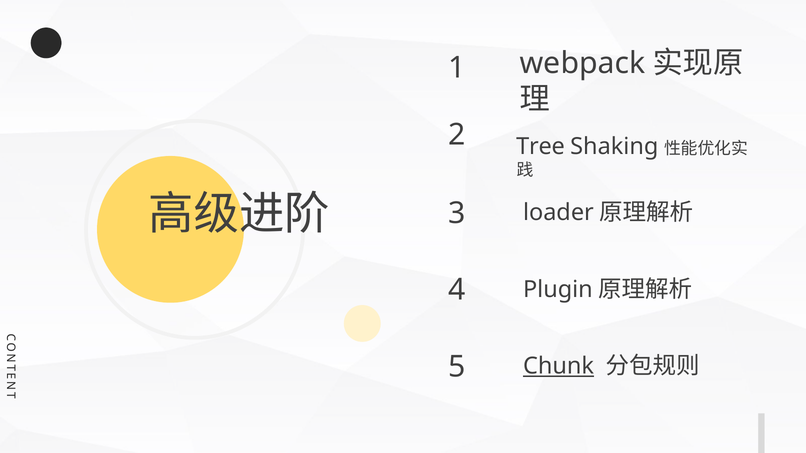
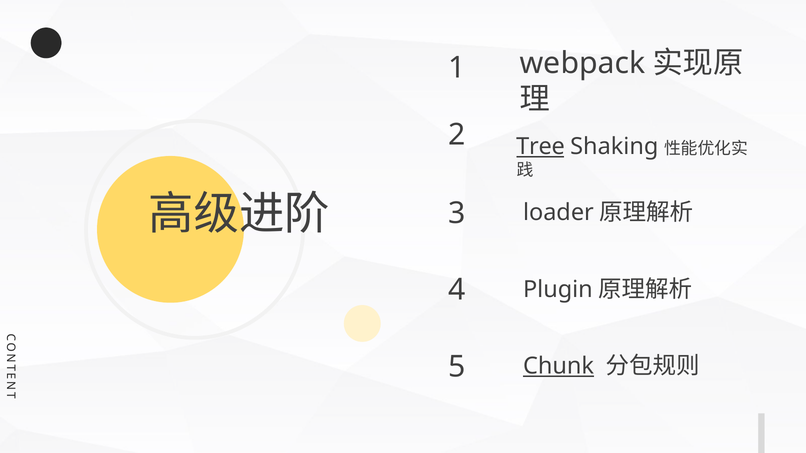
Tree underline: none -> present (541, 147)
